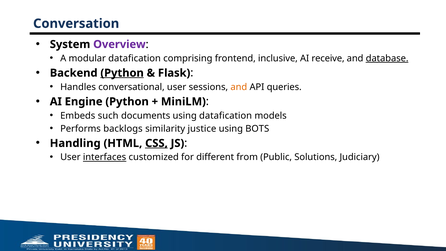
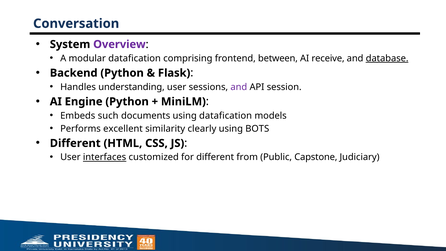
inclusive: inclusive -> between (278, 58)
Python underline: present -> none (122, 73)
conversational: conversational -> understanding (132, 87)
and colour: orange -> purple (239, 87)
queries: queries -> session (284, 87)
backlogs: backlogs -> excellent (123, 129)
justice: justice -> clearly (202, 129)
Handling: Handling -> Different (75, 143)
CSS underline: present -> none (156, 143)
Solutions: Solutions -> Capstone (316, 157)
